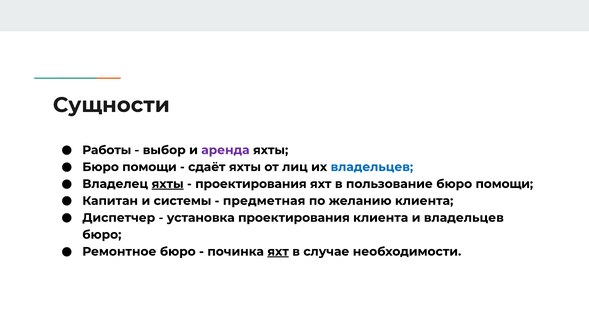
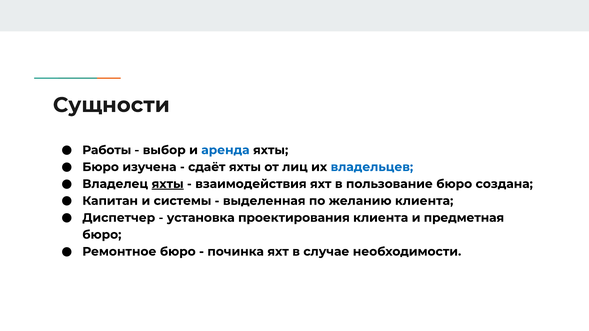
аренда colour: purple -> blue (225, 150)
помощи: помощи -> изучена (149, 167)
проектирования: проектирования -> взаимодействия (251, 184)
пользование бюро помощи: помощи -> создана (504, 184)
предметная: предметная -> выделенная (264, 201)
и владельцев: владельцев -> предметная (464, 218)
яхт underline: present -> none (278, 252)
